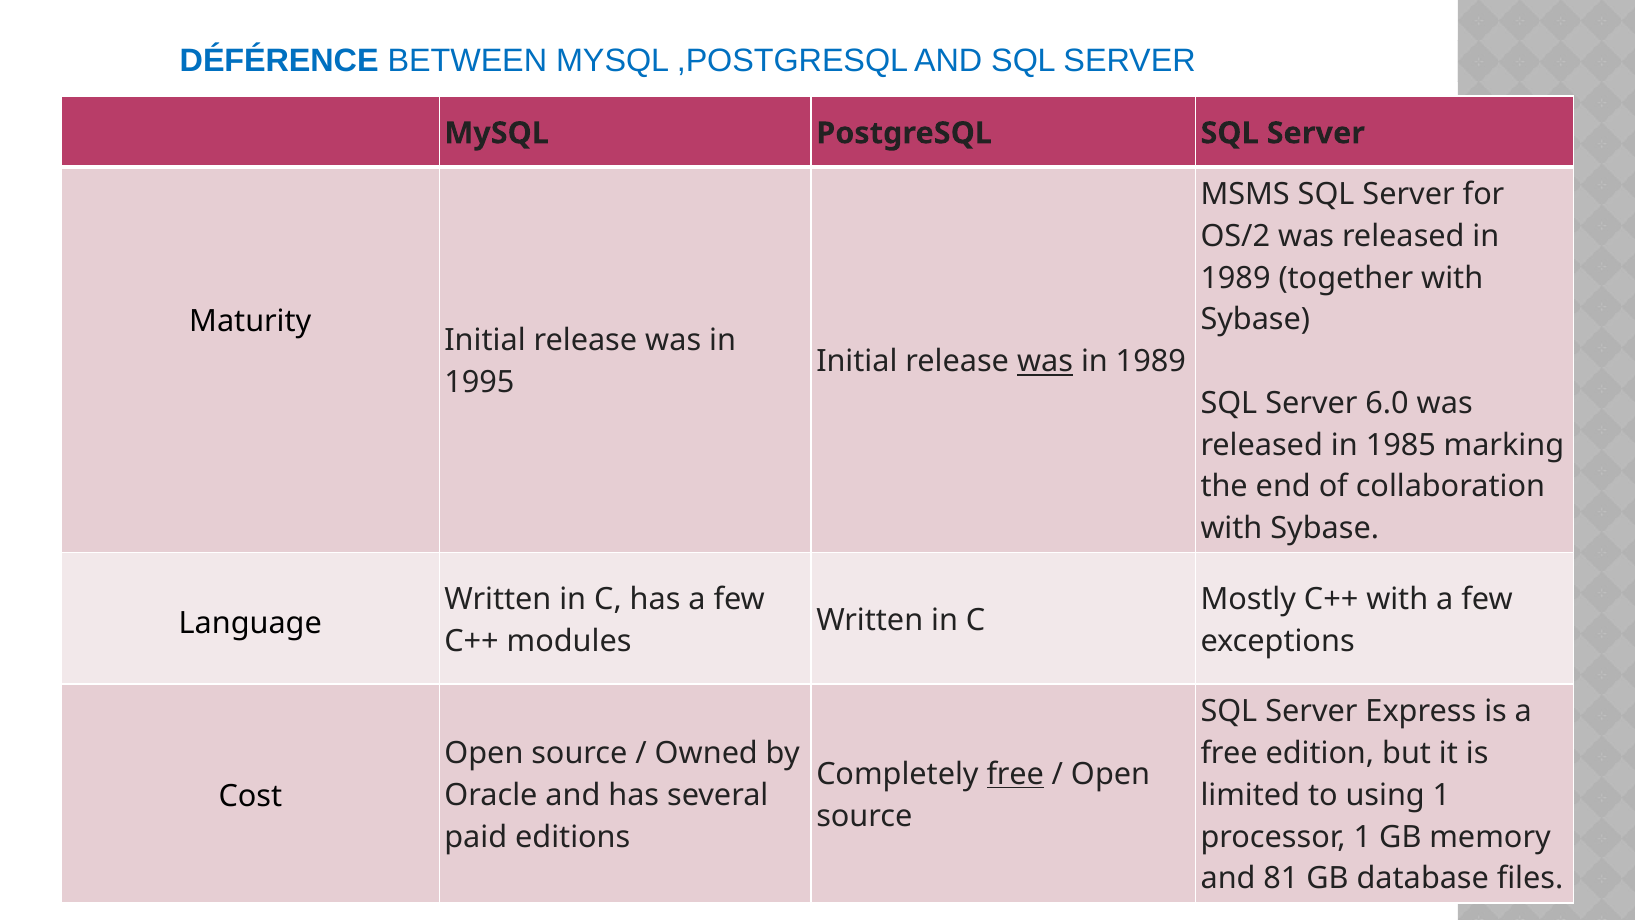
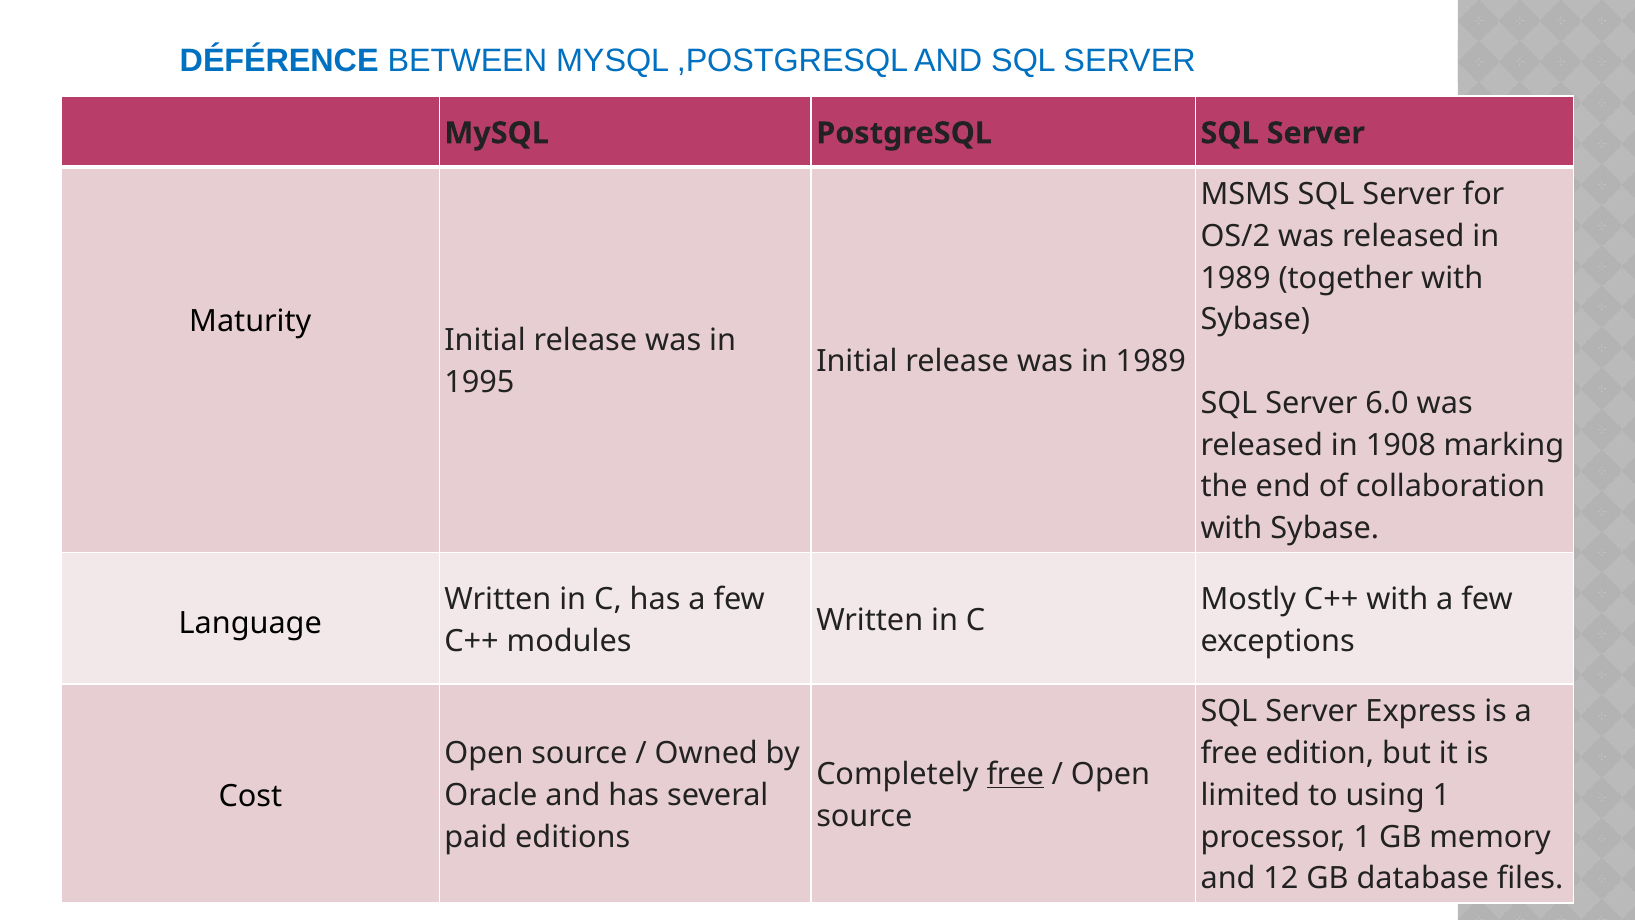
was underline: present -> none (1045, 361)
1985: 1985 -> 1908 (1401, 445)
81: 81 -> 12 (1281, 878)
